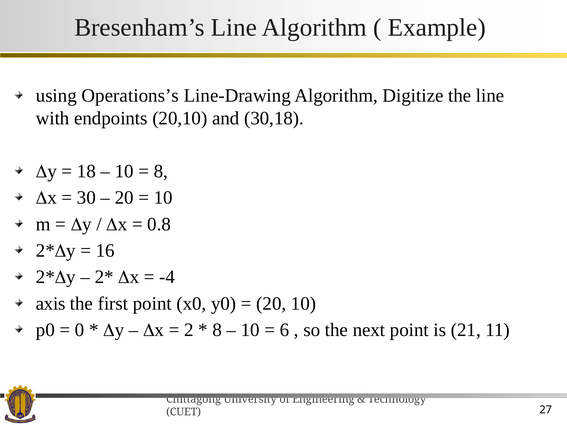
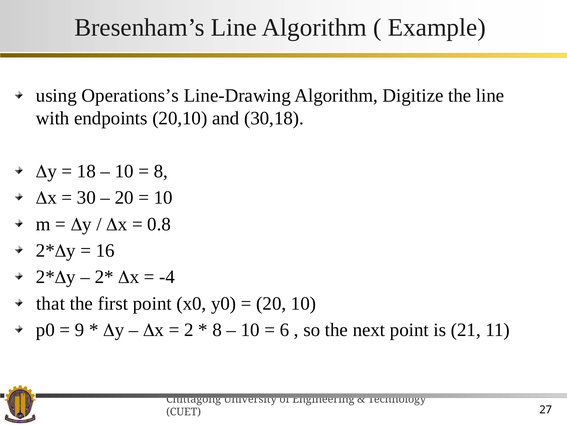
axis: axis -> that (50, 304)
0: 0 -> 9 (80, 330)
